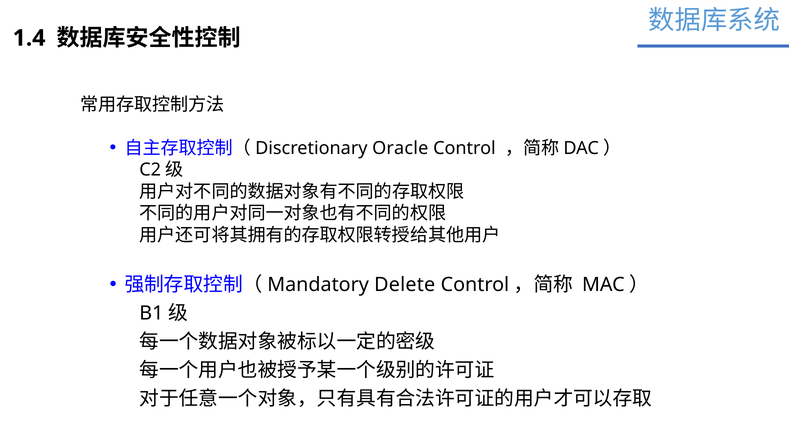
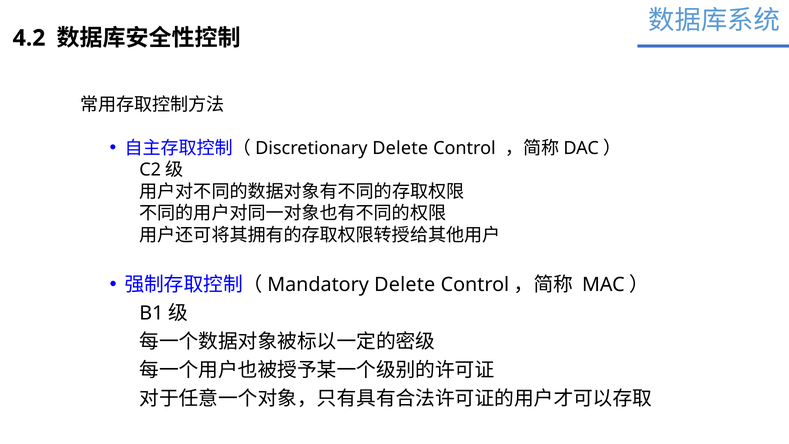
1.4: 1.4 -> 4.2 (29, 38)
Oracle: Oracle -> Delete (400, 148)
